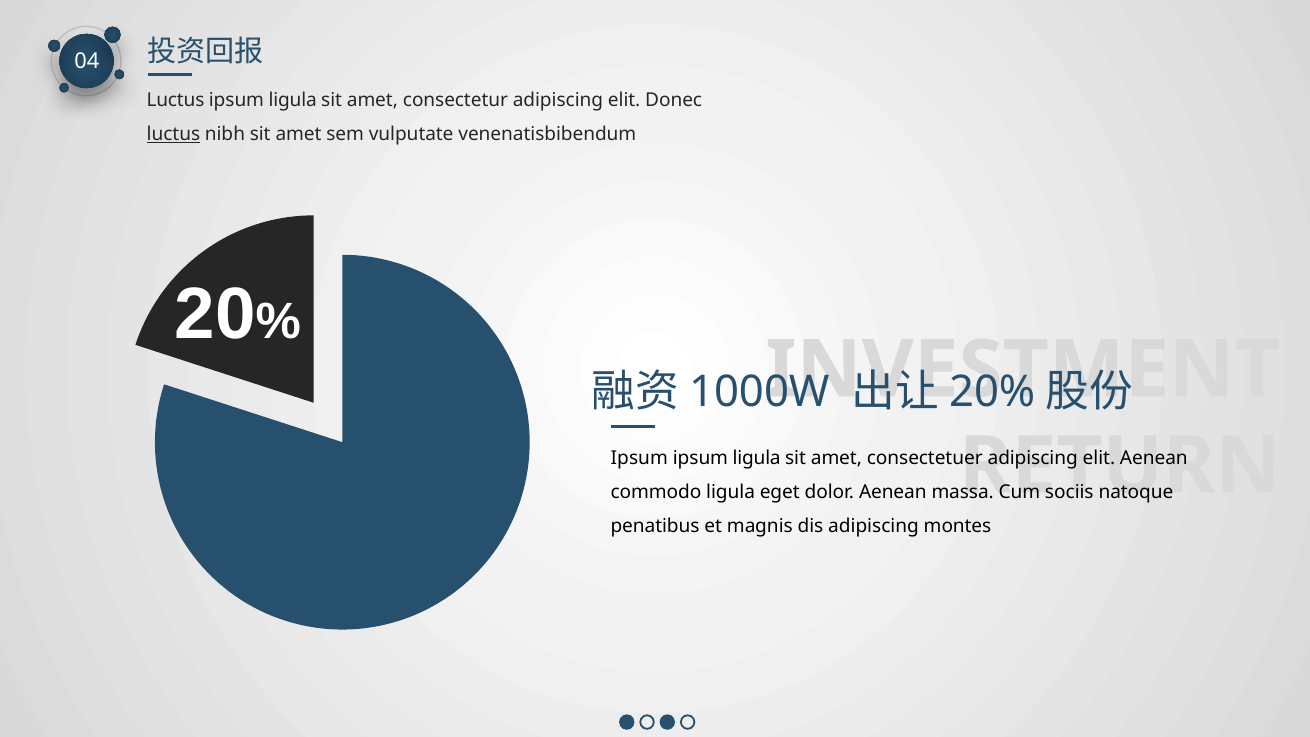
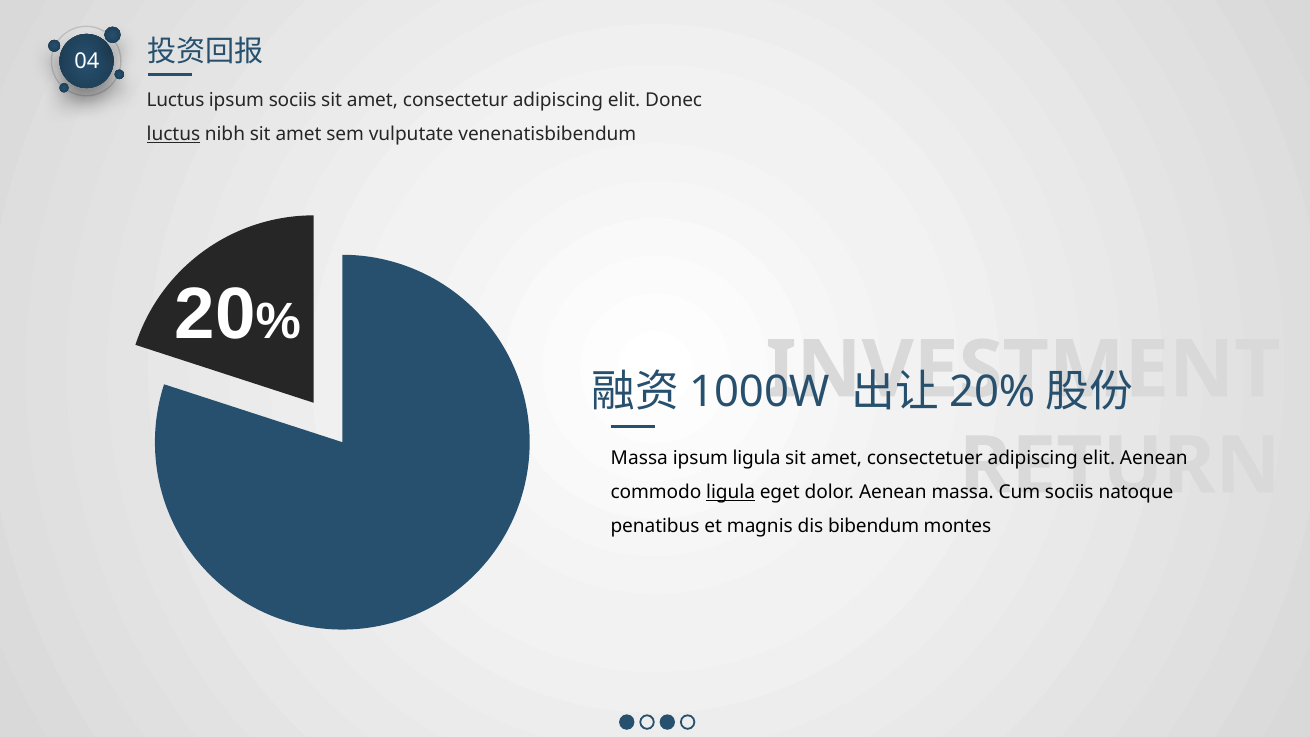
ligula: ligula -> sociis (293, 100)
Ipsum: Ipsum -> Massa (639, 458)
ligula underline: none -> present (731, 492)
dis adipiscing: adipiscing -> bibendum (874, 527)
